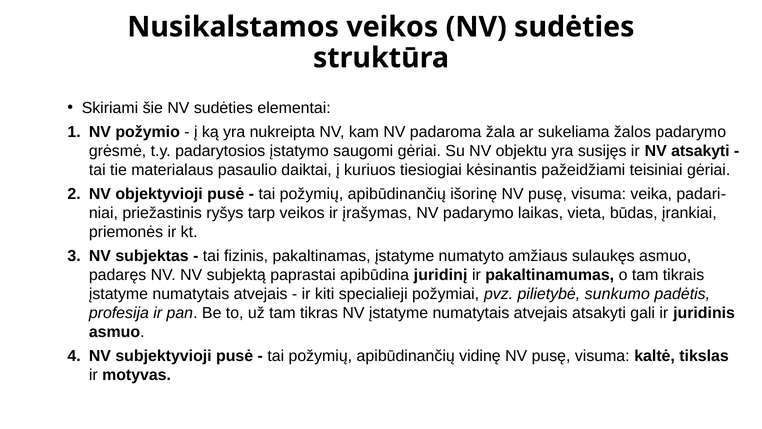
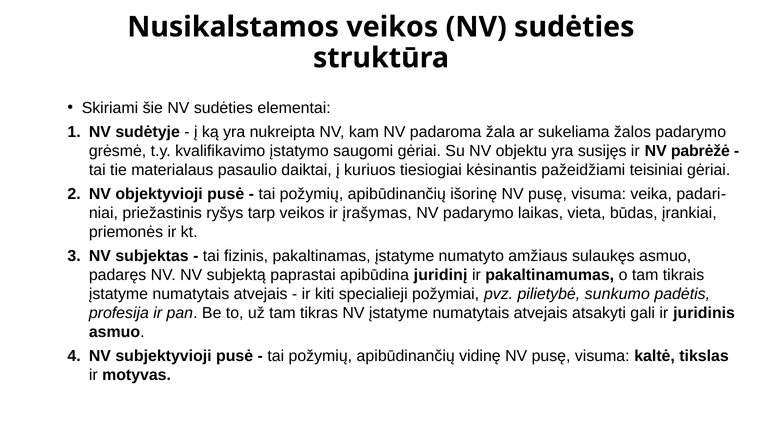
požymio: požymio -> sudėtyje (148, 132)
padarytosios: padarytosios -> kvalifikavimo (220, 151)
NV atsakyti: atsakyti -> pabrėžė (700, 151)
